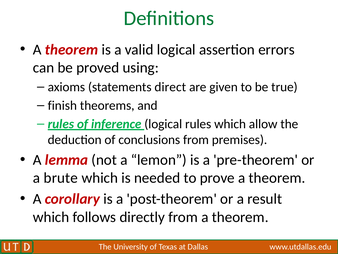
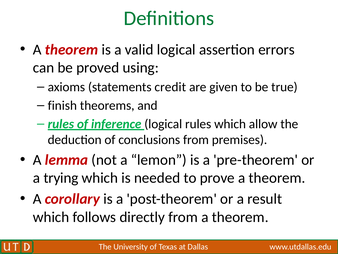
direct: direct -> credit (170, 87)
brute: brute -> trying (61, 178)
